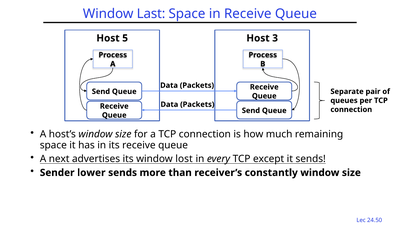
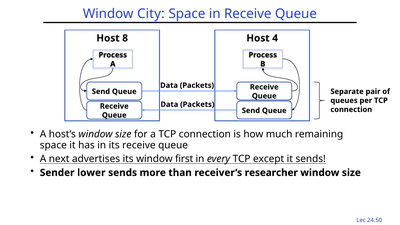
Last: Last -> City (151, 14)
5: 5 -> 8 (125, 38)
3: 3 -> 4 (275, 38)
lost: lost -> first (184, 159)
constantly: constantly -> researcher (271, 173)
